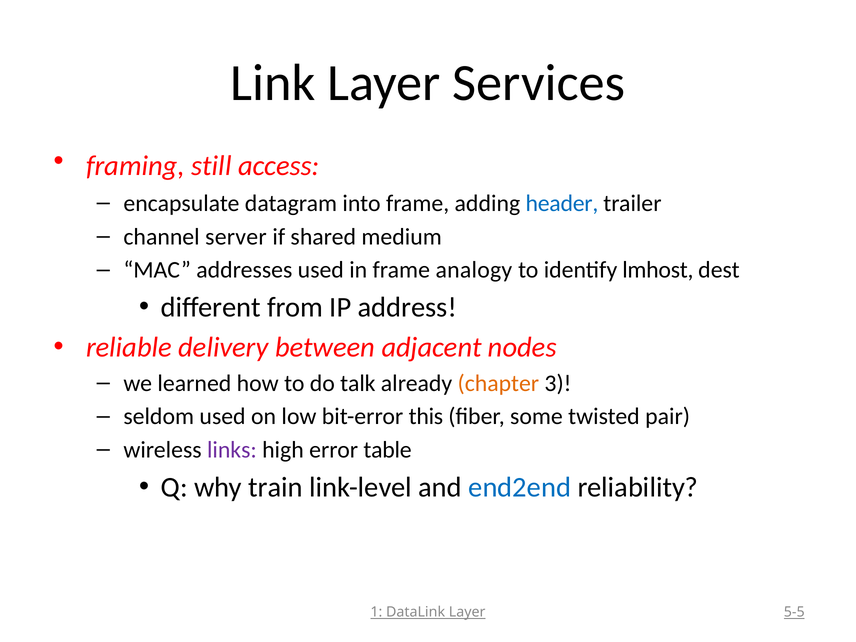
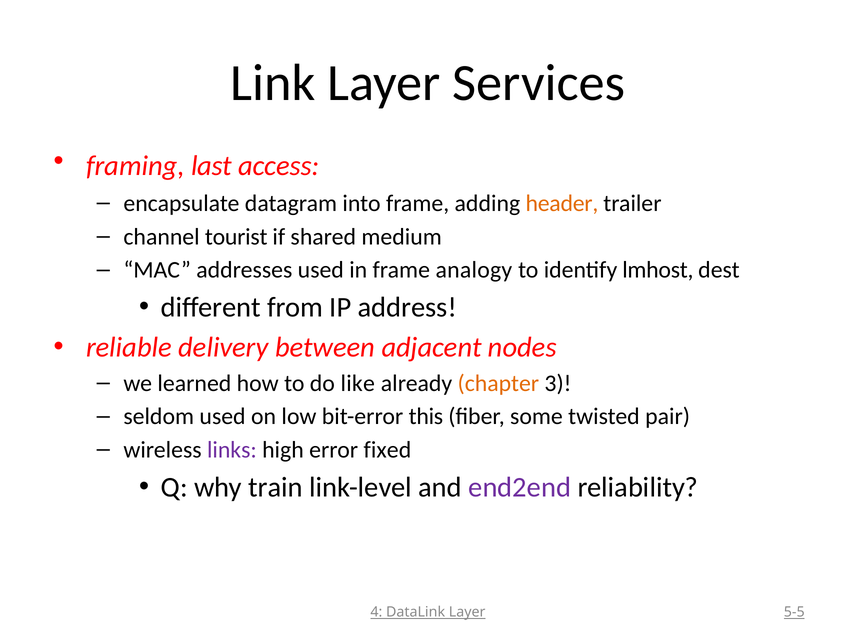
still: still -> last (212, 166)
header colour: blue -> orange (562, 203)
server: server -> tourist (236, 237)
talk: talk -> like (358, 383)
table: table -> fixed (387, 450)
end2end colour: blue -> purple (520, 487)
1: 1 -> 4 (376, 612)
